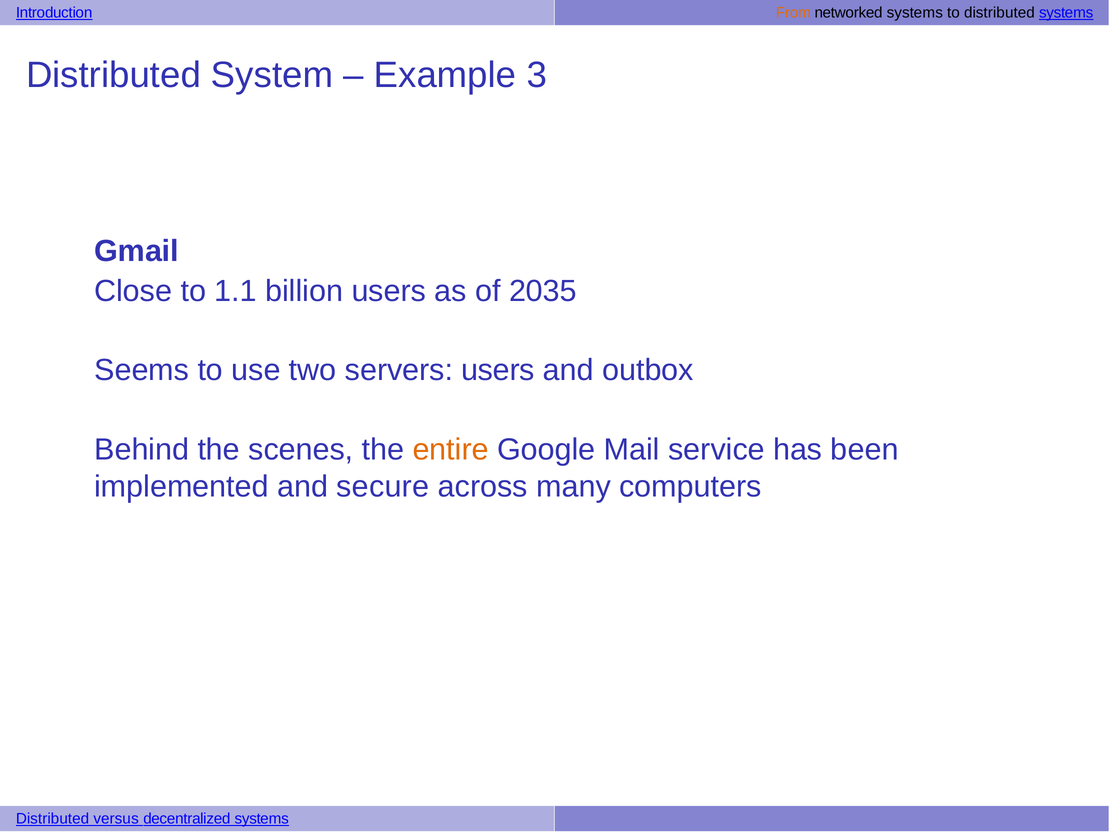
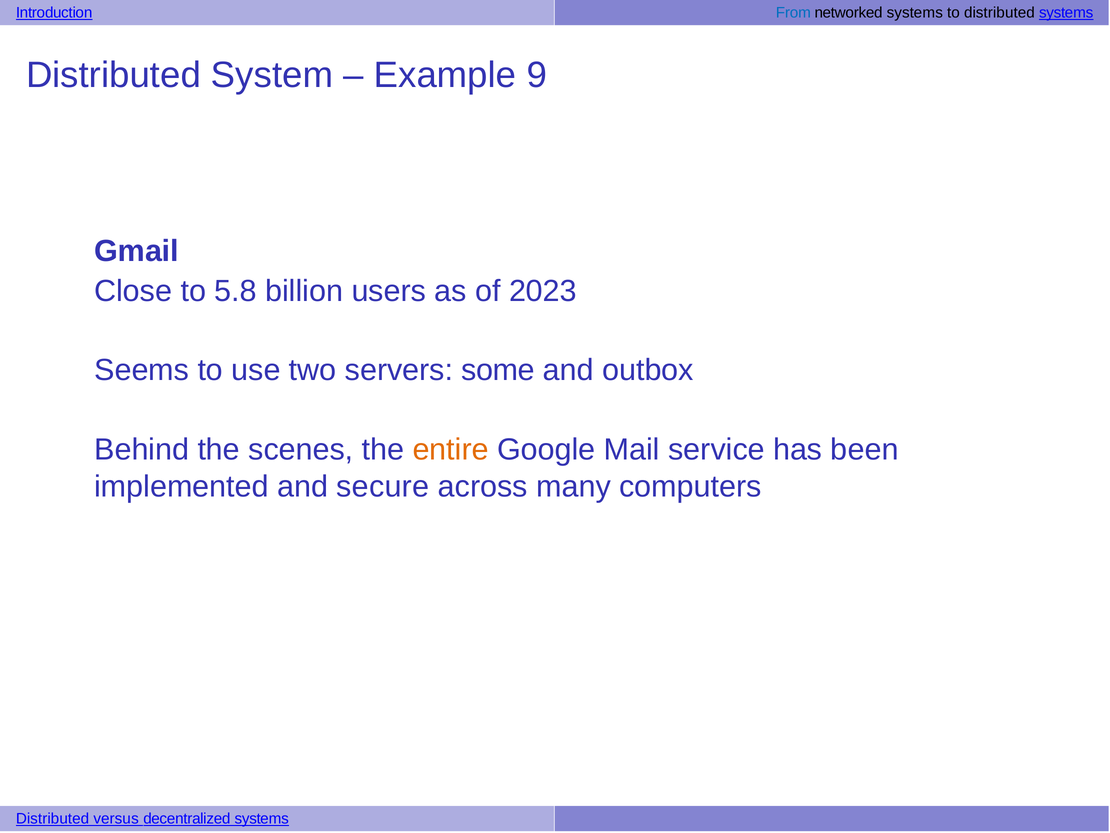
From colour: orange -> blue (793, 13)
3: 3 -> 9 (537, 75)
1.1: 1.1 -> 5.8 (236, 291)
2035: 2035 -> 2023 (543, 291)
servers users: users -> some (498, 370)
